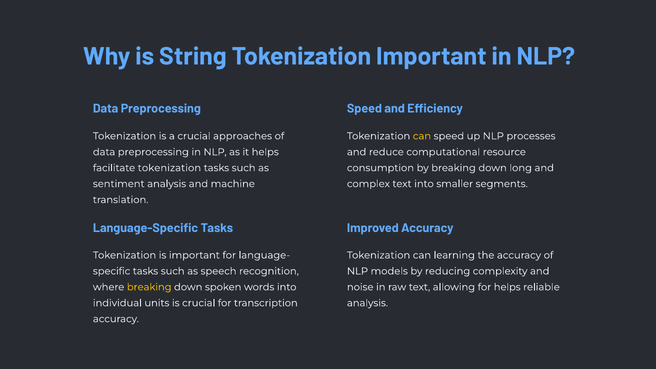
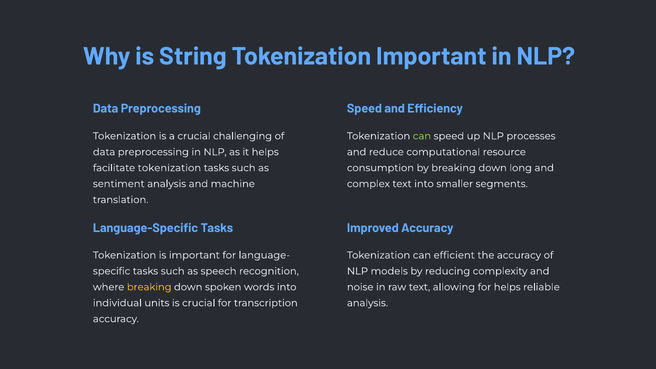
approaches: approaches -> challenging (243, 136)
can colour: yellow -> light green (422, 136)
learning: learning -> efficient (454, 255)
